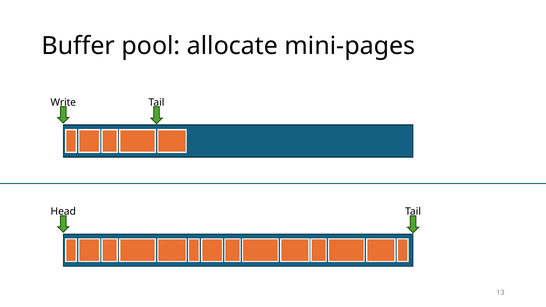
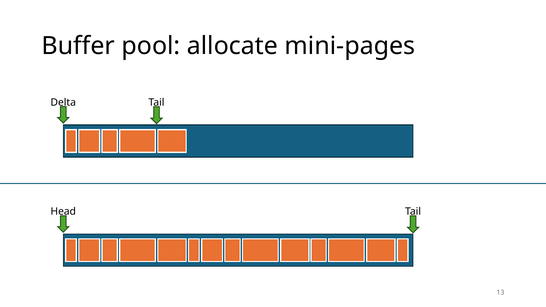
Write: Write -> Delta (63, 102)
